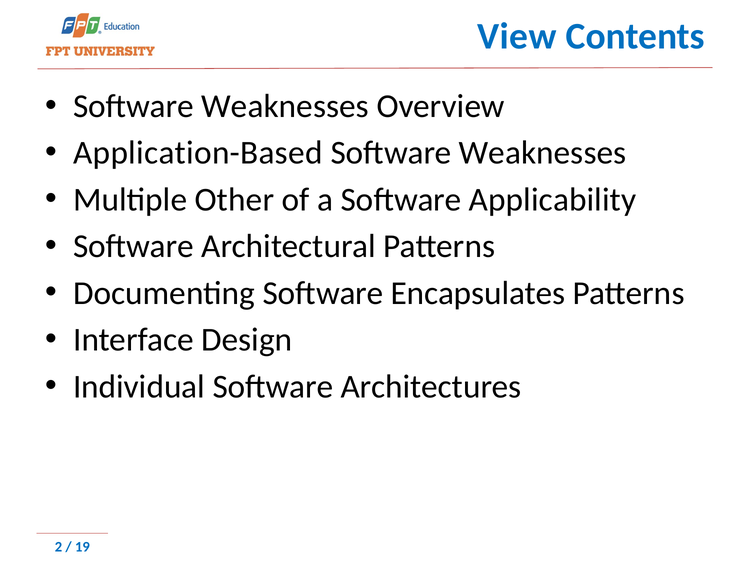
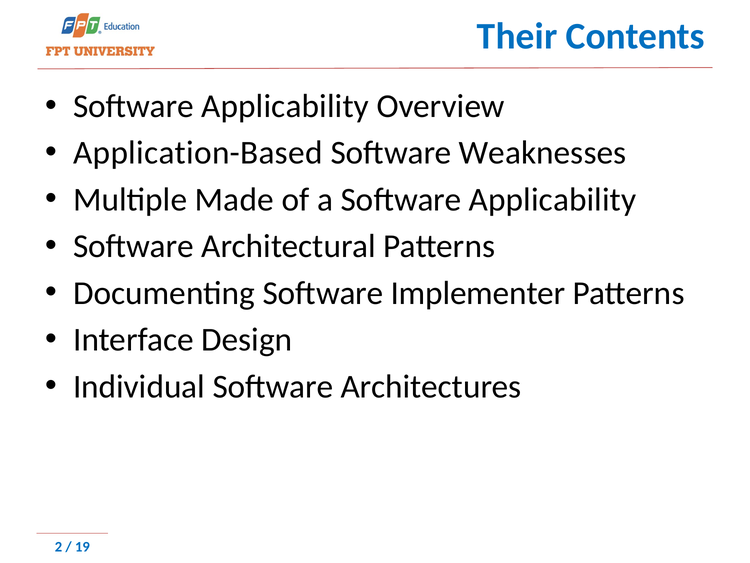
View: View -> Their (517, 36)
Weaknesses: Weaknesses -> Applicability (285, 106)
Other: Other -> Made (234, 200)
Encapsulates: Encapsulates -> Implementer (478, 293)
